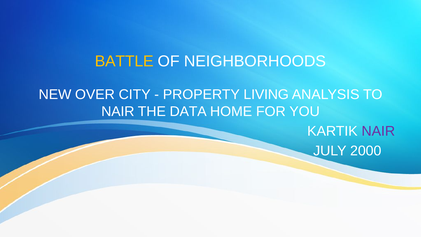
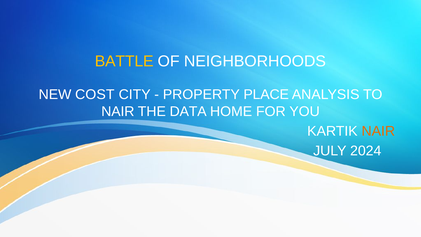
OVER: OVER -> COST (95, 95)
LIVING: LIVING -> PLACE (266, 95)
NAIR colour: purple -> orange (378, 131)
2000: 2000 -> 2024 (366, 151)
